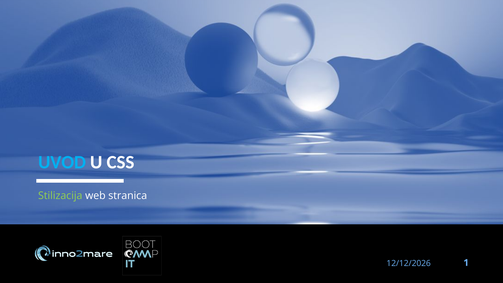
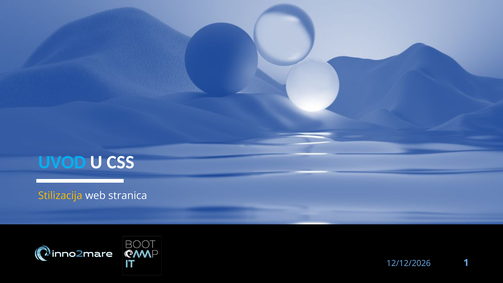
Stilizacija colour: light green -> yellow (60, 196)
